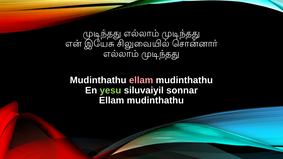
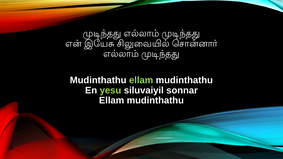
ellam colour: pink -> light green (141, 80)
